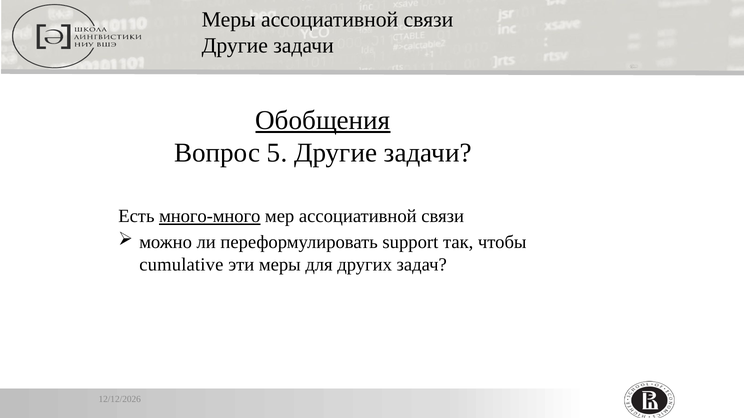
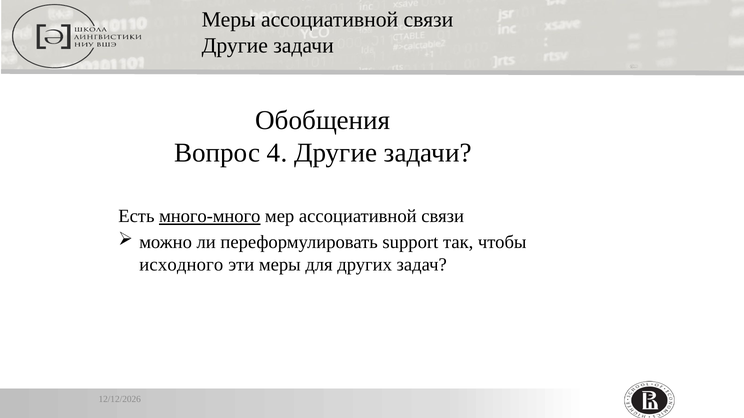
Обобщения underline: present -> none (323, 121)
5: 5 -> 4 (277, 153)
cumulative: cumulative -> исходного (181, 265)
